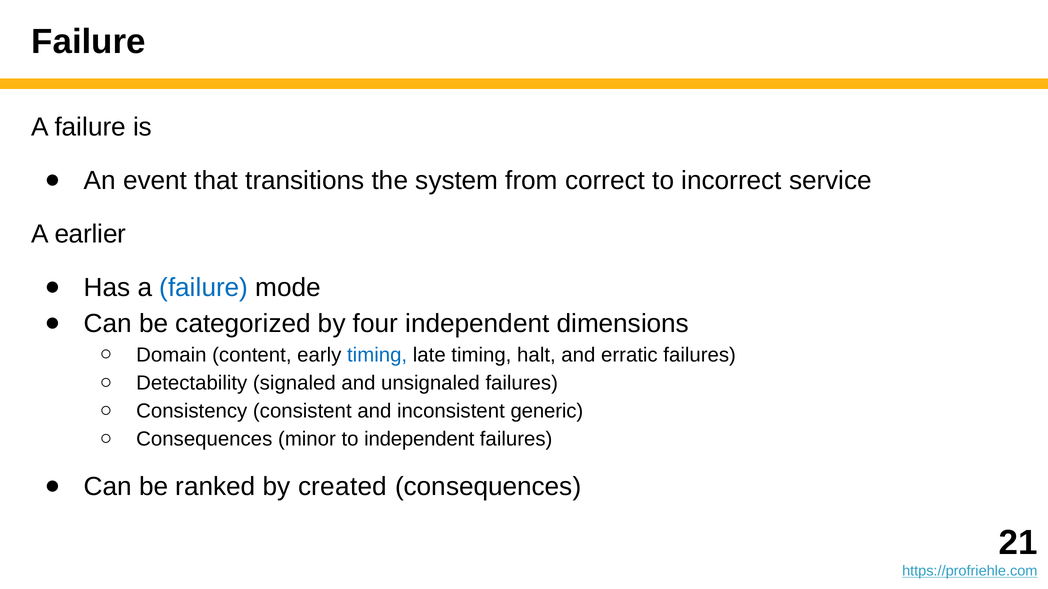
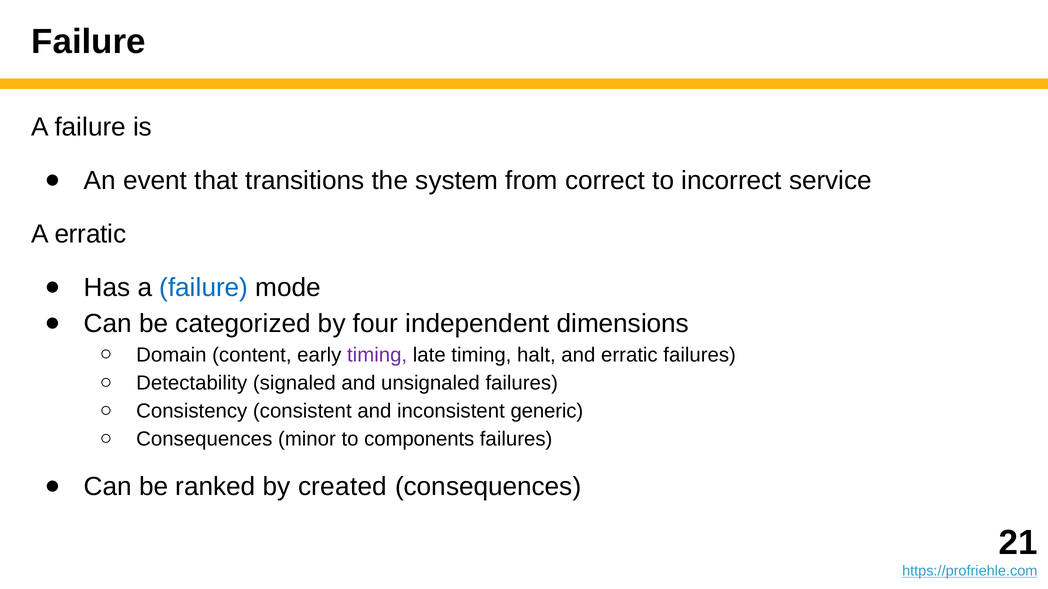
A earlier: earlier -> erratic (90, 234)
timing colour: blue -> purple (377, 355)
to independent: independent -> components (419, 439)
